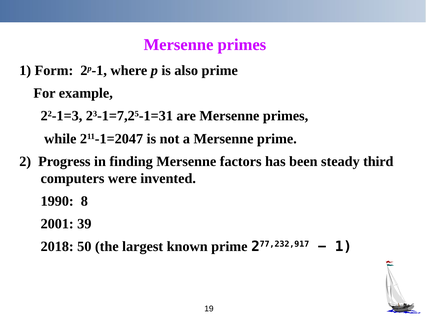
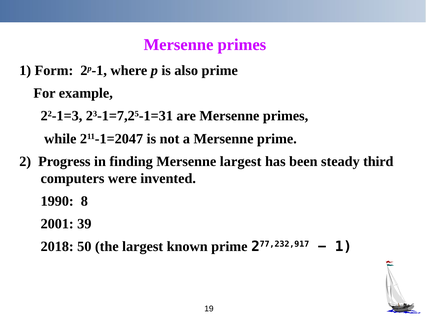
Mersenne factors: factors -> largest (241, 162)
